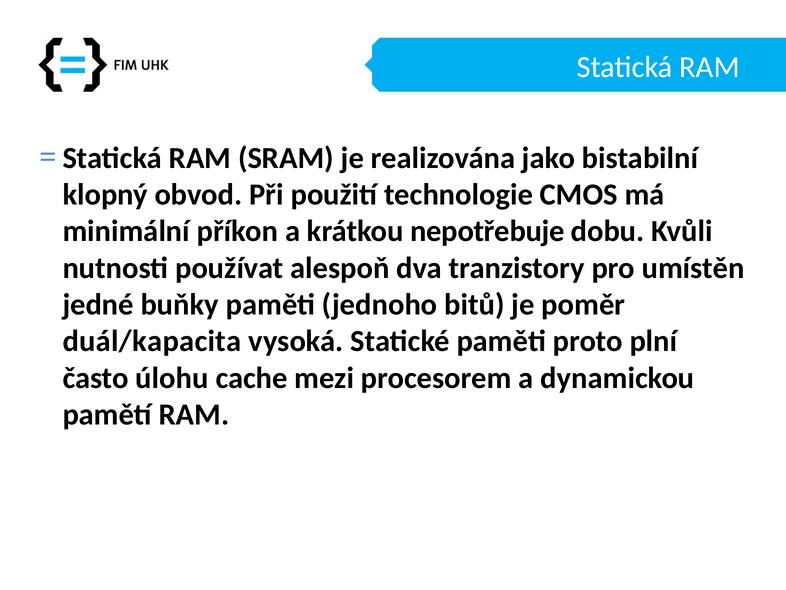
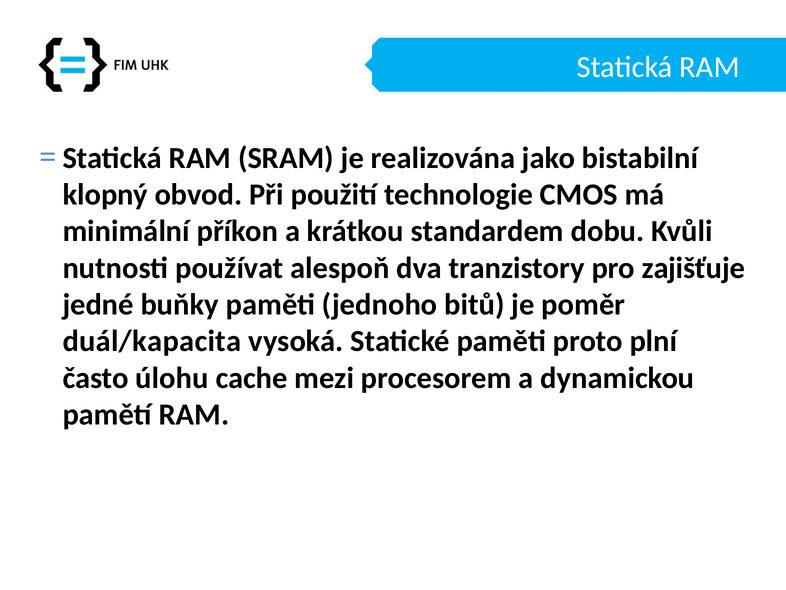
nepotřebuje: nepotřebuje -> standardem (487, 231)
umístěn: umístěn -> zajišťuje (693, 268)
